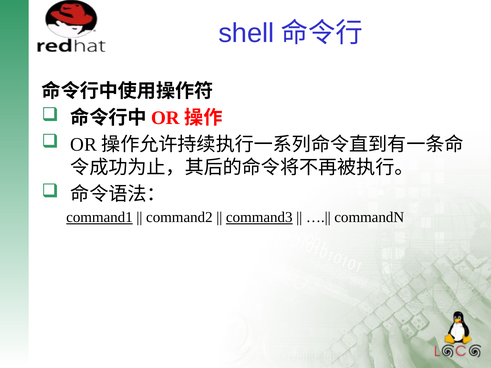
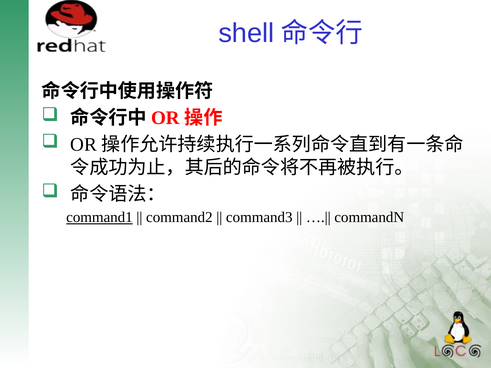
command3 underline: present -> none (259, 217)
